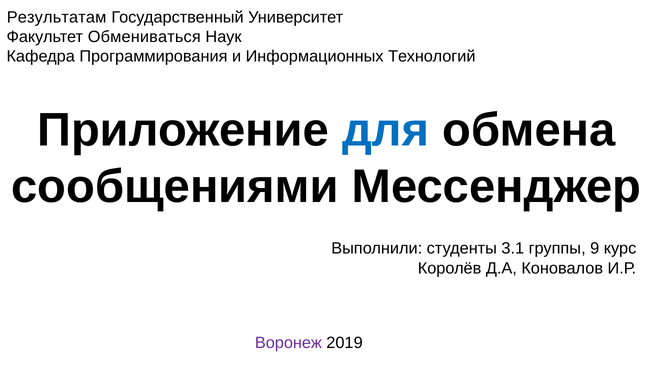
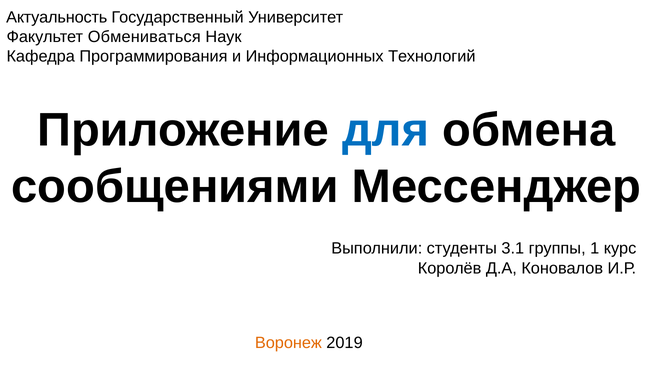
Результатам: Результатам -> Актуальность (57, 17)
9: 9 -> 1 (595, 249)
Воронеж colour: purple -> orange (288, 343)
